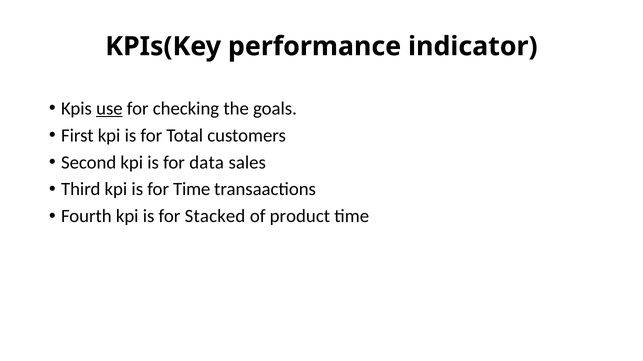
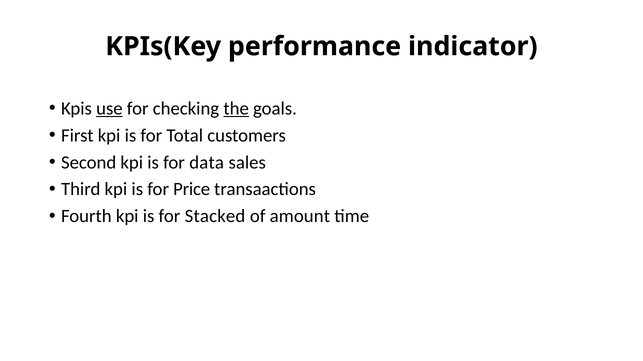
the underline: none -> present (236, 109)
for Time: Time -> Price (192, 190)
product: product -> amount (300, 217)
